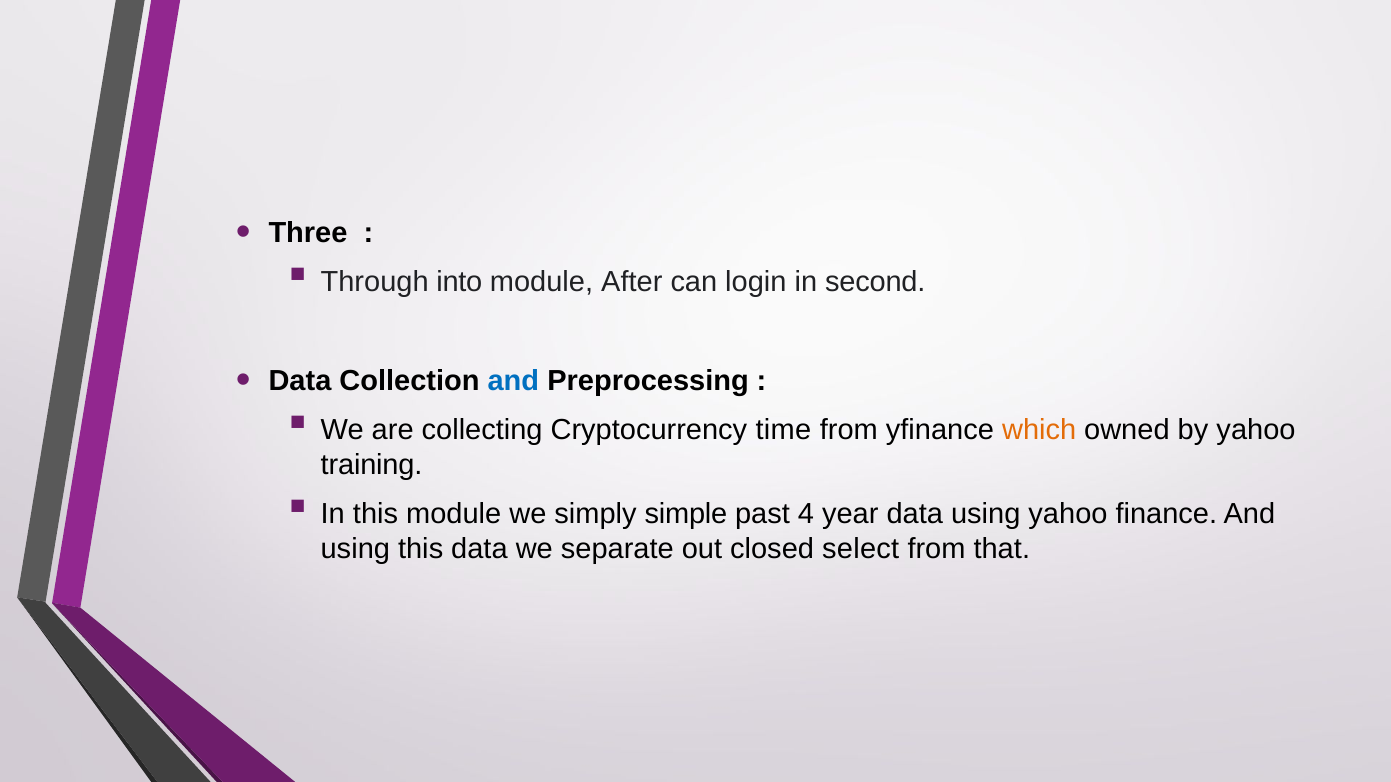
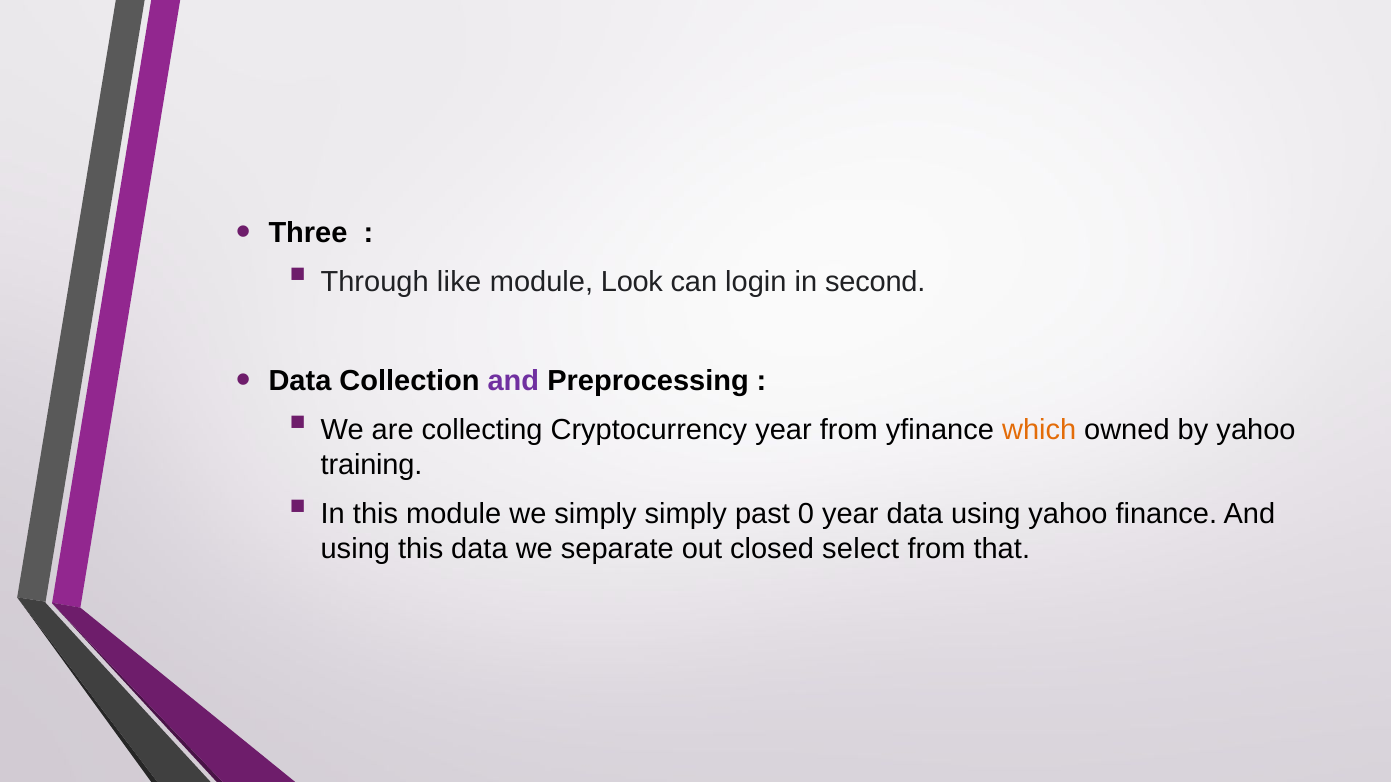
into: into -> like (459, 282)
After: After -> Look (632, 282)
and colour: blue -> purple (513, 381)
Cryptocurrency time: time -> year (784, 430)
simply simple: simple -> simply (686, 514)
4: 4 -> 0 (806, 514)
